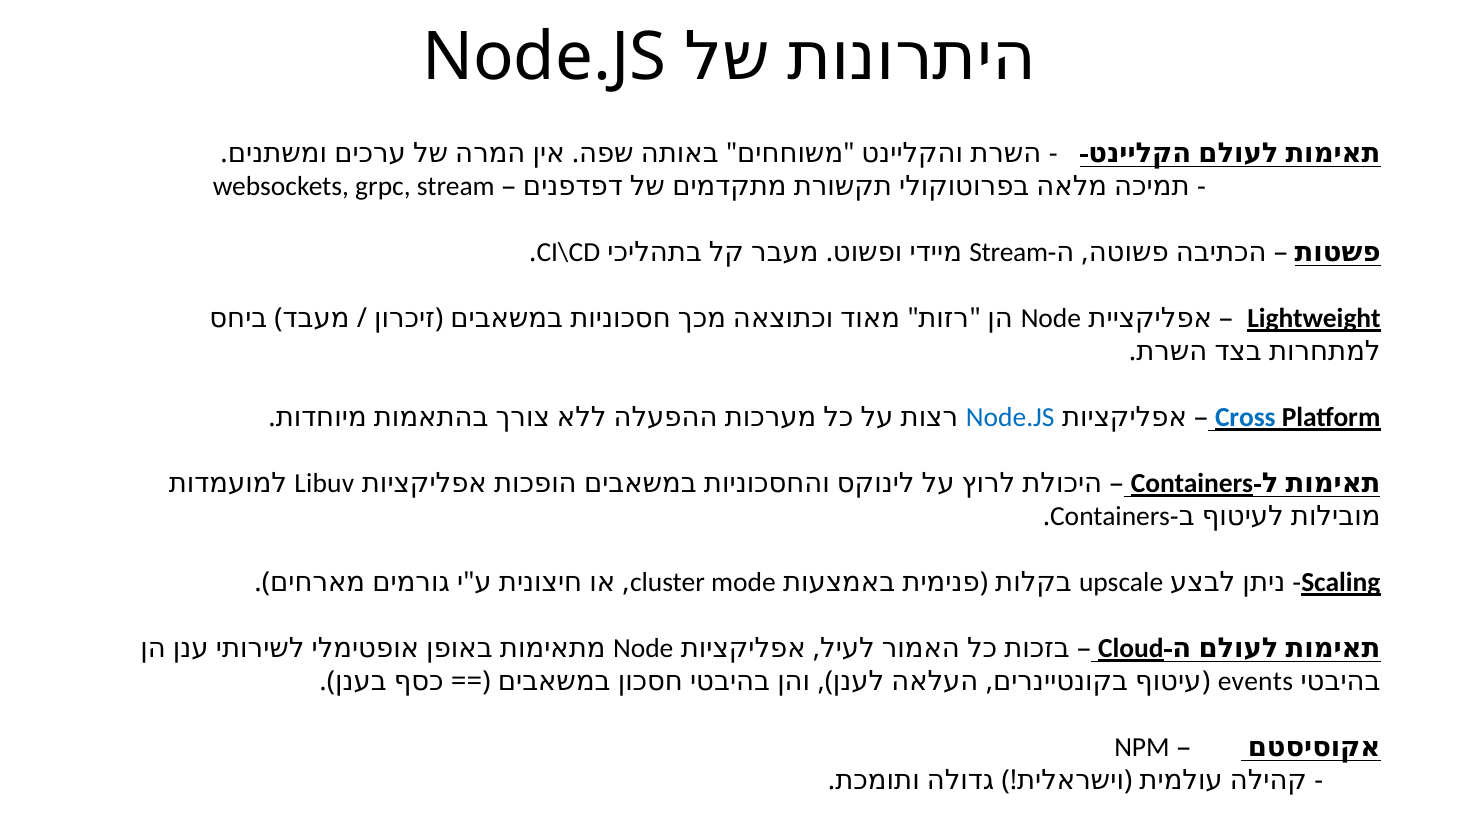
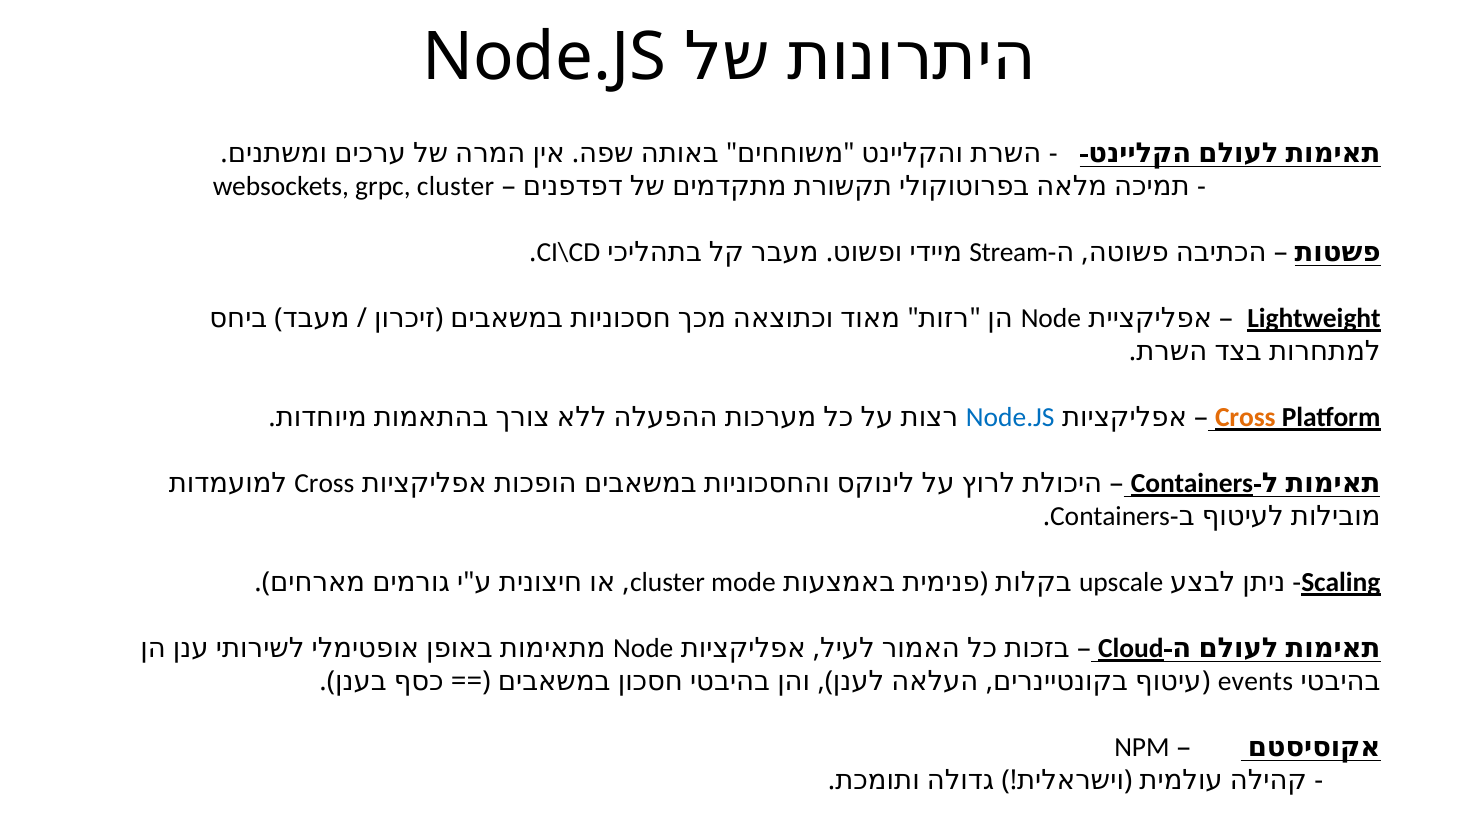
grpc stream: stream -> cluster (455, 187)
Cross colour: blue -> orange (1245, 418)
Libuv: Libuv -> Cross (324, 484)
